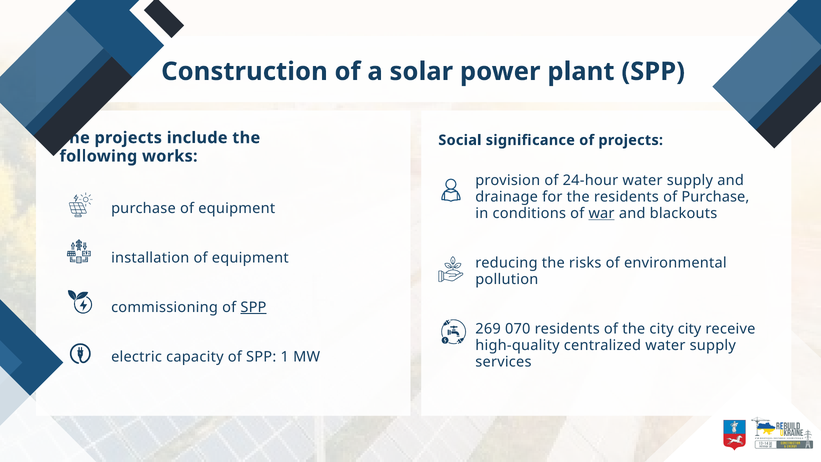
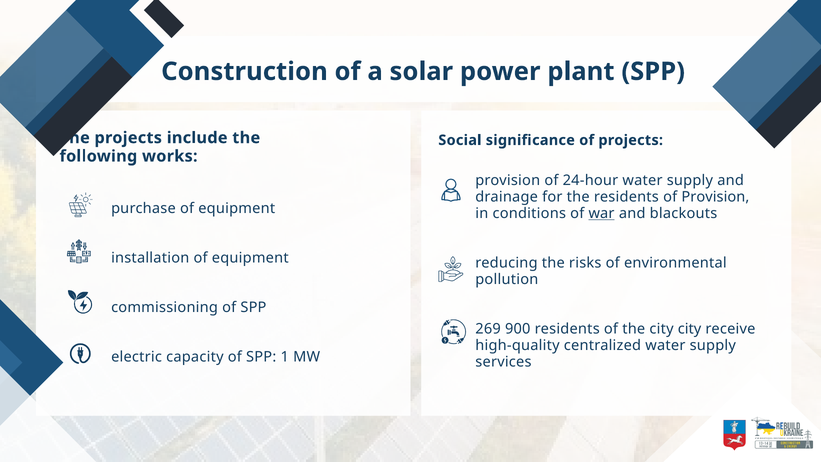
of Purchase: Purchase -> Provision (715, 197)
SPP underline: present -> none (253, 307)
070: 070 -> 900 (518, 329)
